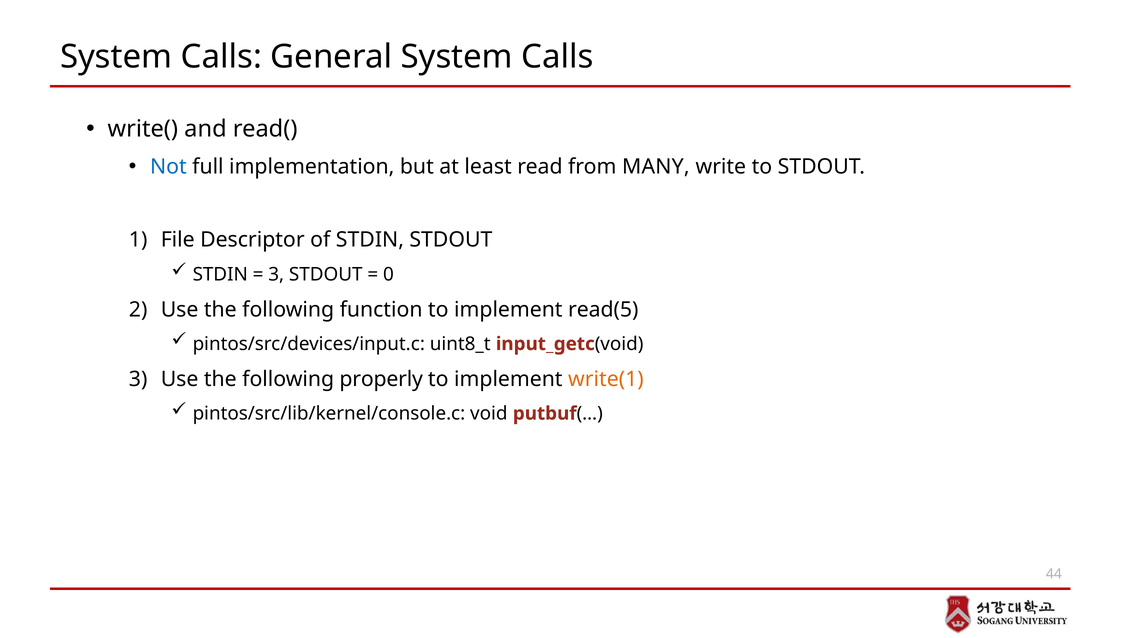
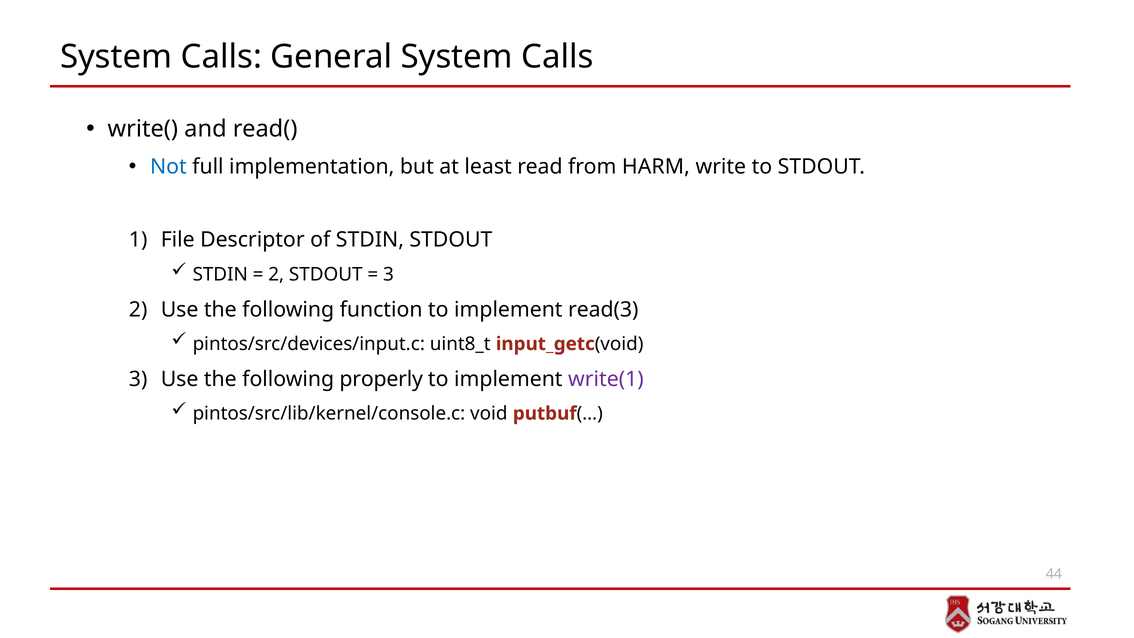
MANY: MANY -> HARM (656, 167)
3: 3 -> 2 (276, 274)
0: 0 -> 3 (389, 274)
read(5: read(5 -> read(3 (603, 309)
write(1 colour: orange -> purple (606, 379)
